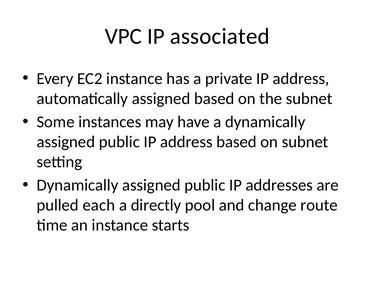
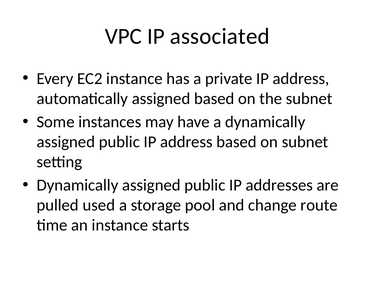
each: each -> used (99, 205)
directly: directly -> storage (156, 205)
